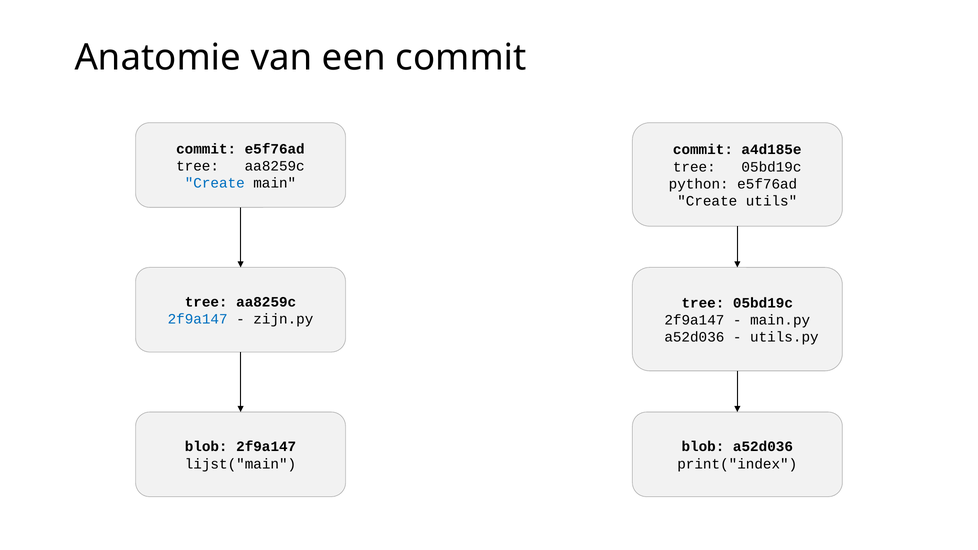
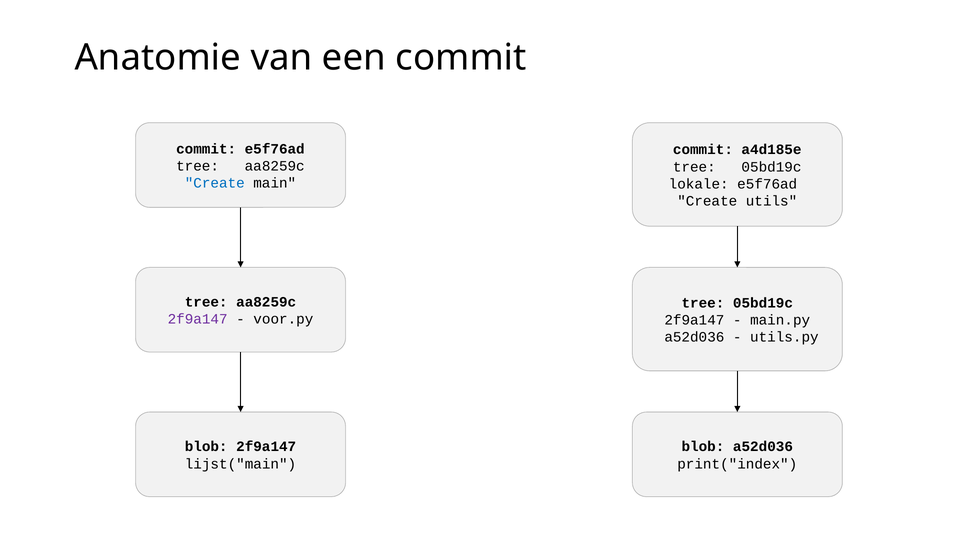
python: python -> lokale (699, 184)
2f9a147 colour: blue -> purple (198, 319)
zijn.py: zijn.py -> voor.py (283, 319)
